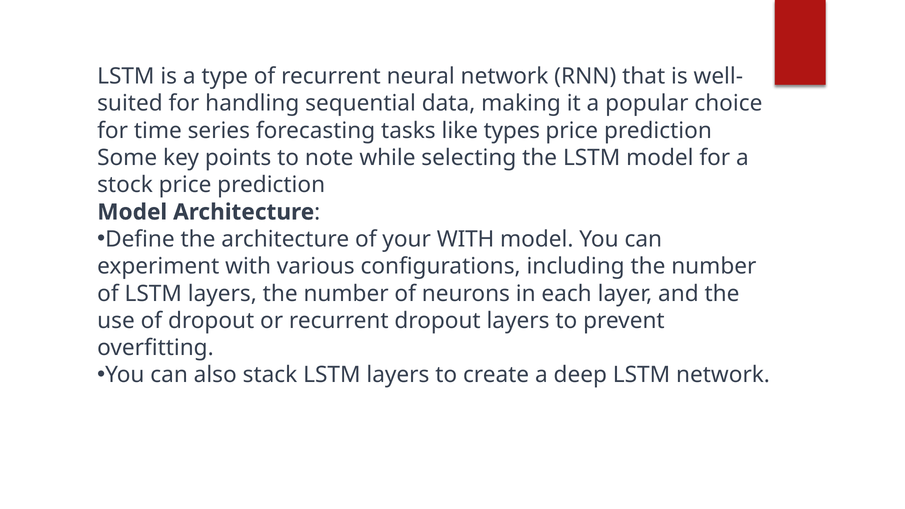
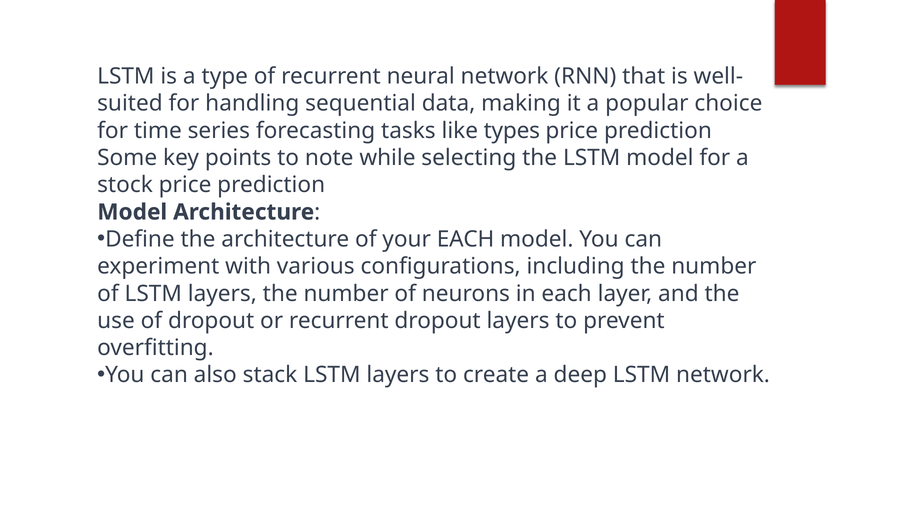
your WITH: WITH -> EACH (466, 239)
